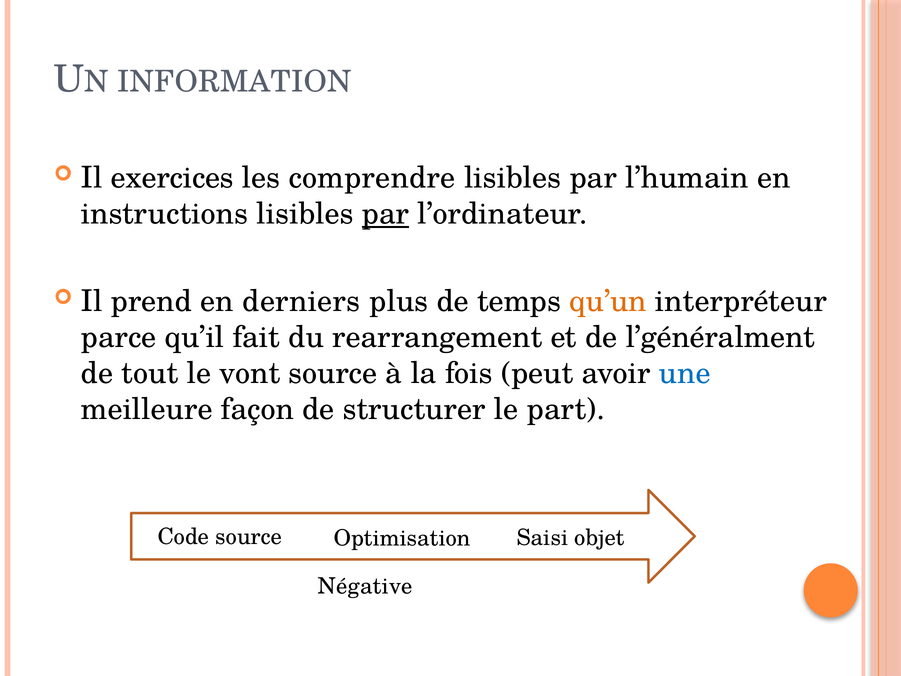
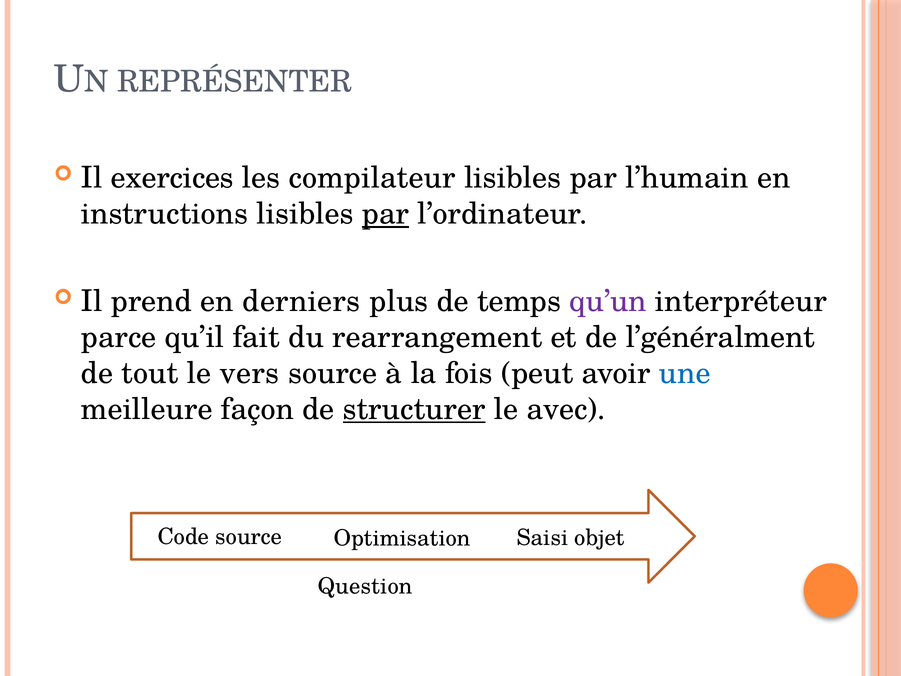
INFORMATION: INFORMATION -> REPRÉSENTER (235, 82)
comprendre: comprendre -> compilateur (372, 178)
qu’un colour: orange -> purple (608, 301)
vont: vont -> vers (250, 373)
structurer underline: none -> present (414, 409)
part: part -> avec (566, 409)
Négative: Négative -> Question (365, 586)
